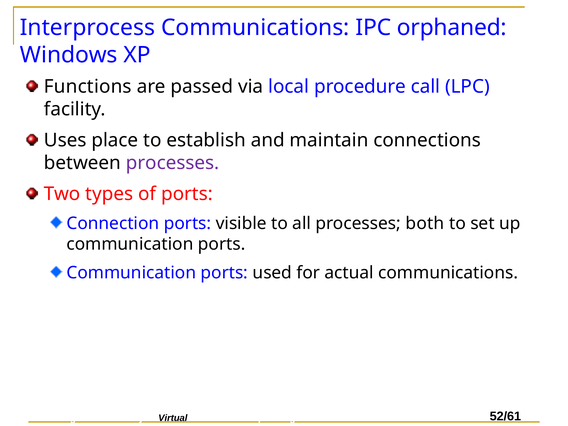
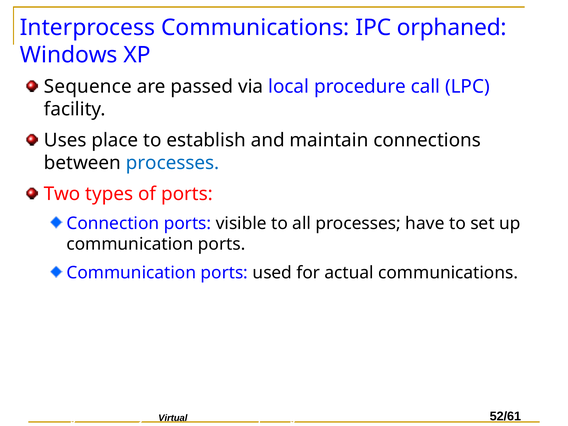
Functions: Functions -> Sequence (88, 87)
processes colour: purple -> blue (173, 163)
both: both -> have (425, 223)
